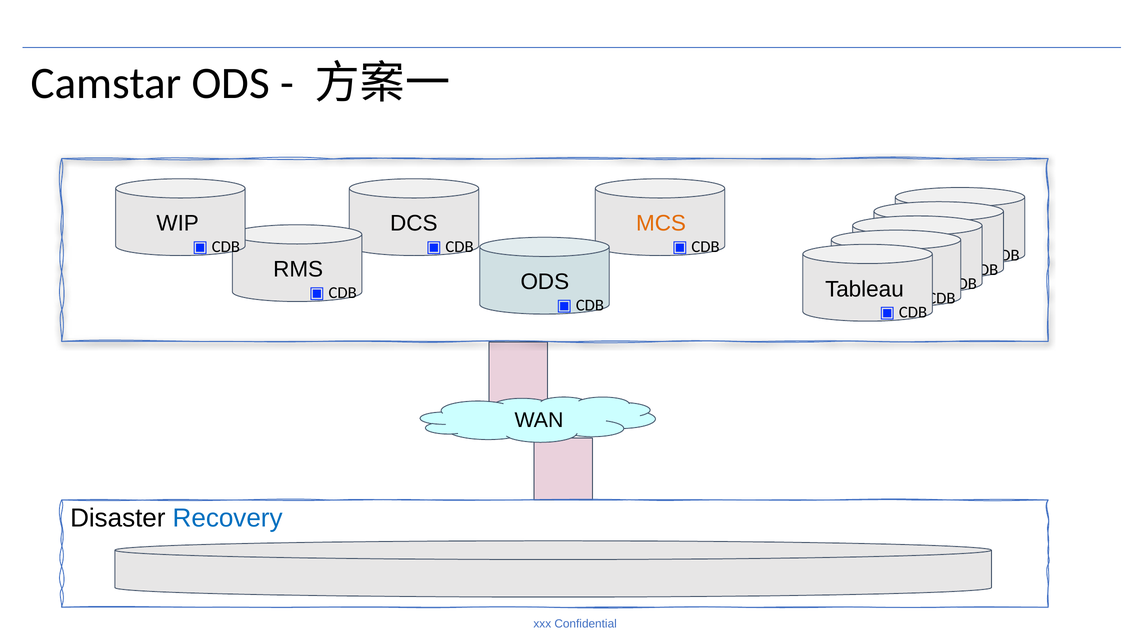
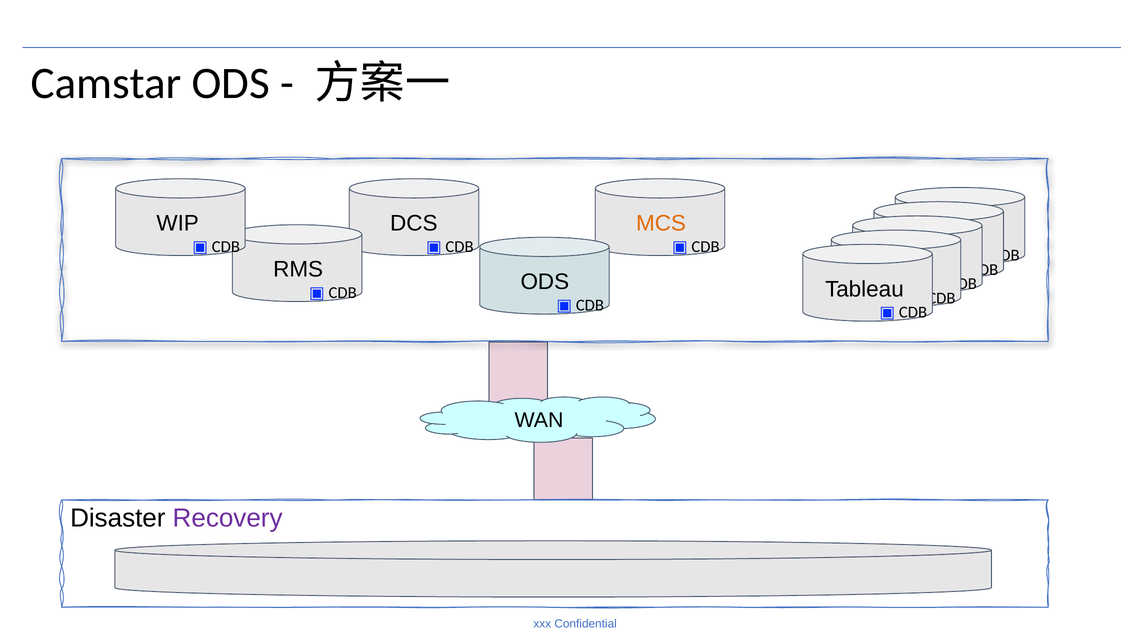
Recovery colour: blue -> purple (228, 518)
